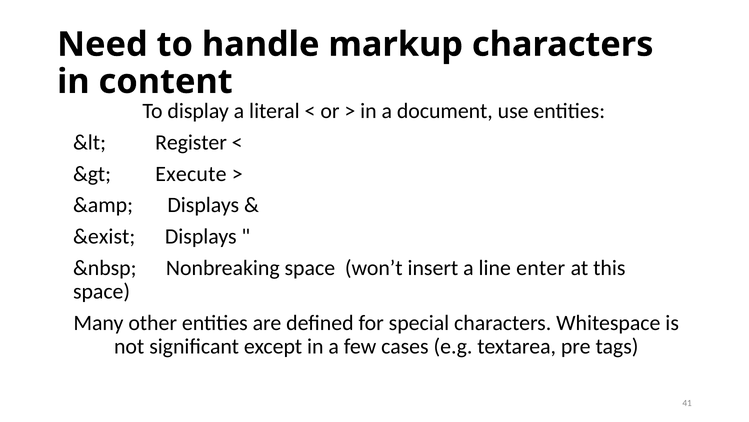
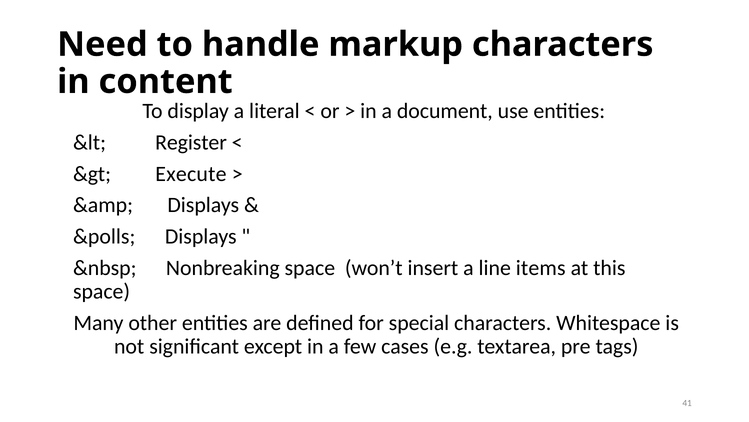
&exist: &exist -> &polls (104, 236)
enter: enter -> items (541, 268)
